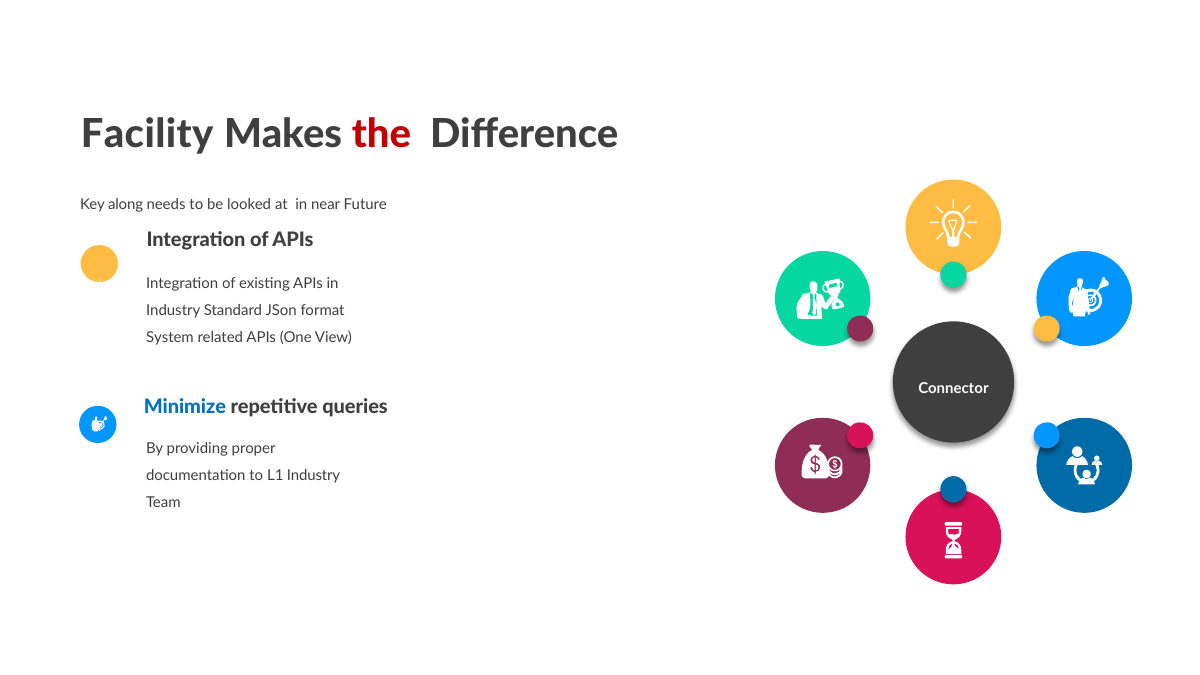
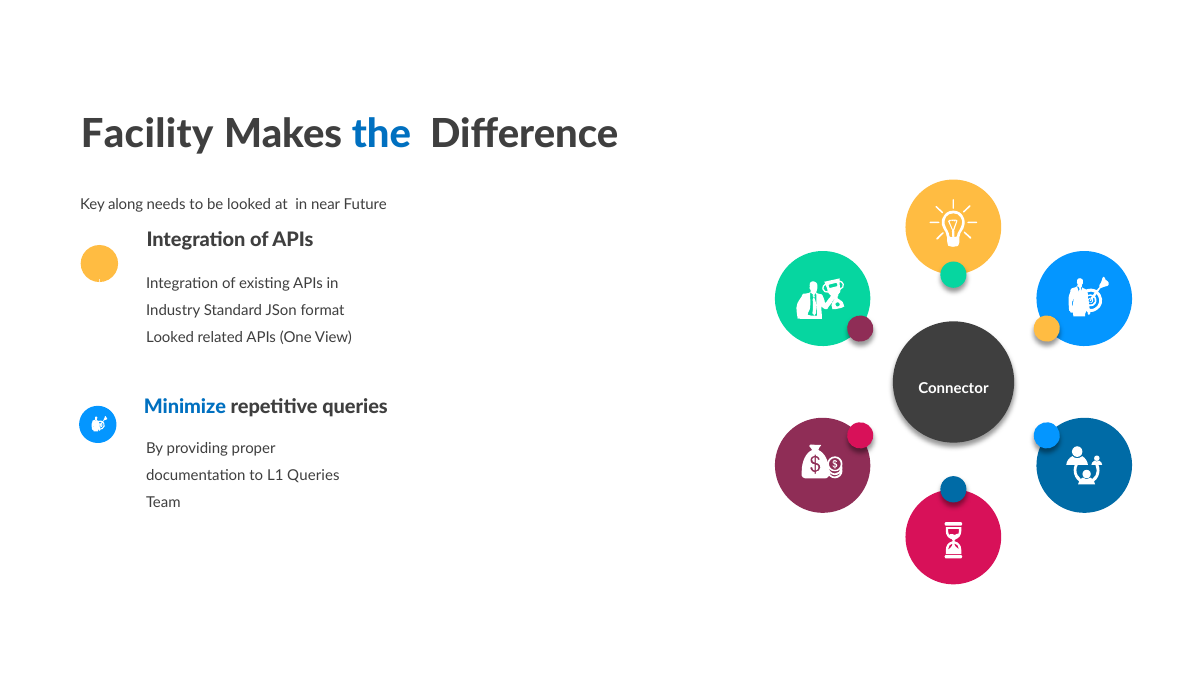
the colour: red -> blue (381, 134)
System: System -> Looked (170, 338)
L1 Industry: Industry -> Queries (313, 476)
